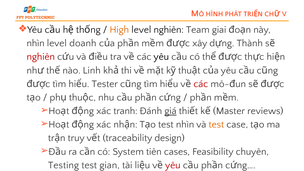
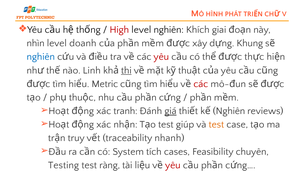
High colour: orange -> red (119, 30)
Team: Team -> Khích (198, 30)
Thành: Thành -> Khung (250, 43)
nghiên colour: red -> blue (41, 57)
yêu colour: black -> red (161, 57)
thi underline: none -> present (126, 70)
Tester: Tester -> Metric (105, 84)
Master: Master -> Nghiên (229, 111)
test nhìn: nhìn -> giúp (185, 124)
design: design -> nhanh (169, 138)
tiên: tiên -> tích (154, 152)
gian: gian -> ràng (110, 165)
